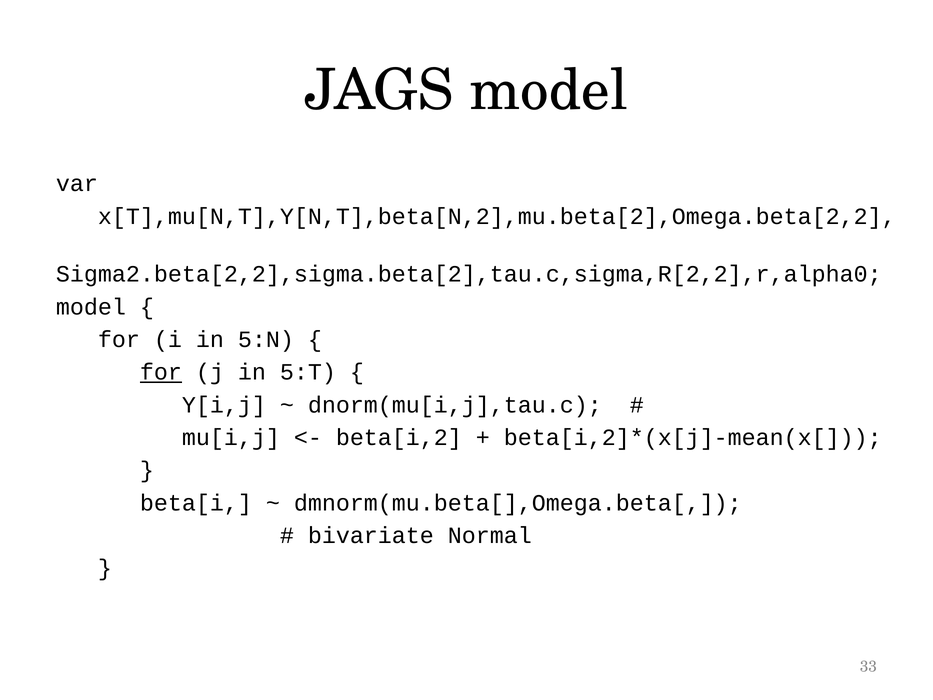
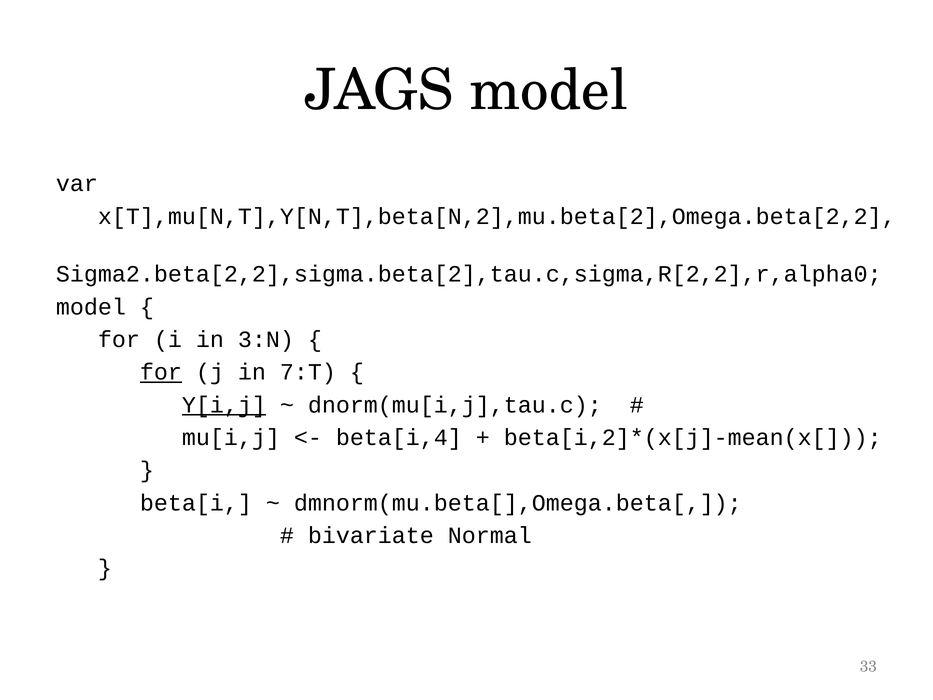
5:N: 5:N -> 3:N (266, 339)
5:T: 5:T -> 7:T (308, 372)
Y[i,j underline: none -> present (224, 405)
beta[i,2: beta[i,2 -> beta[i,4 (399, 437)
